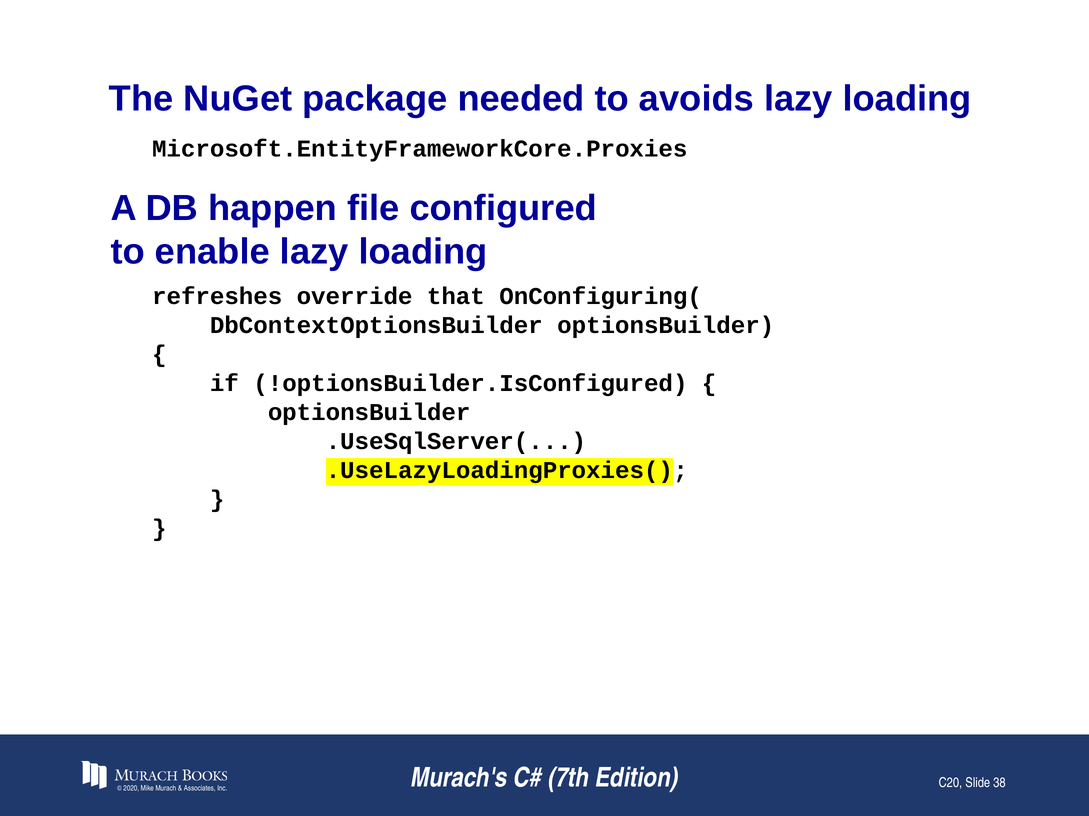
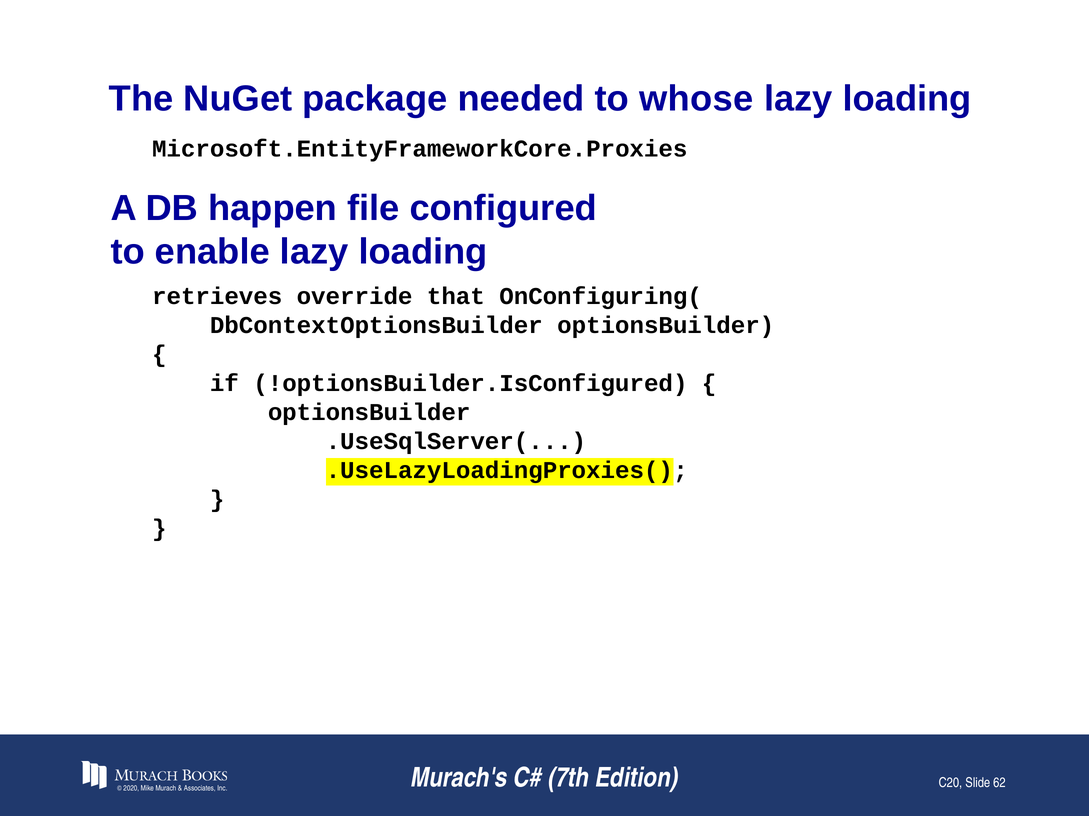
avoids: avoids -> whose (696, 99)
refreshes: refreshes -> retrieves (217, 297)
38: 38 -> 62 (999, 784)
